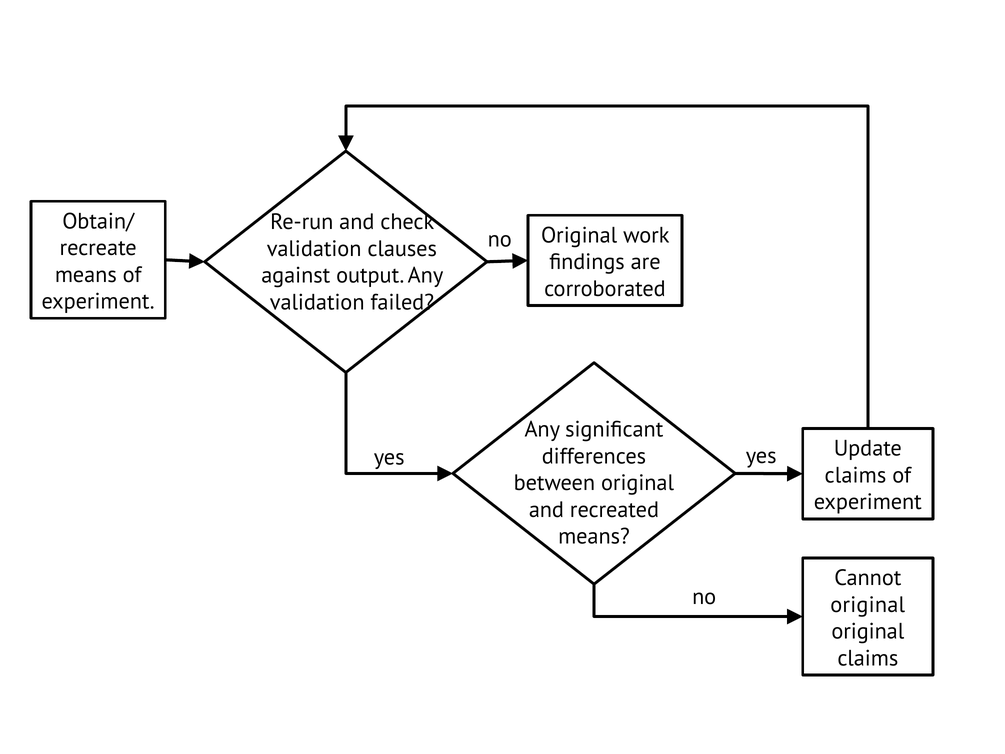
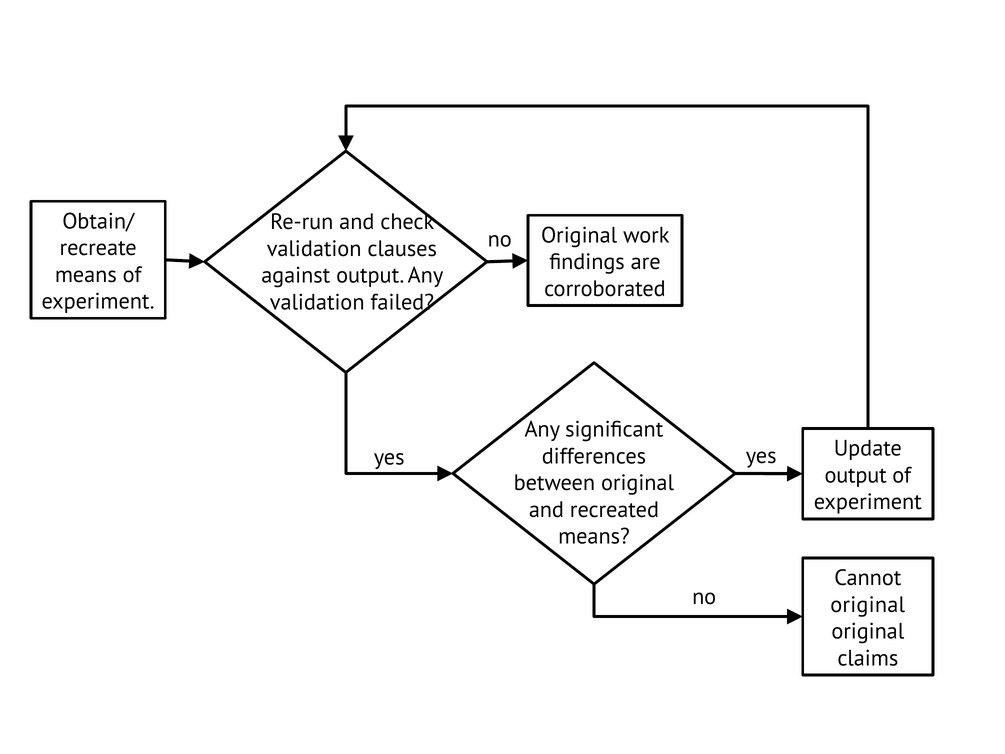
claims: claims -> output (856, 475)
